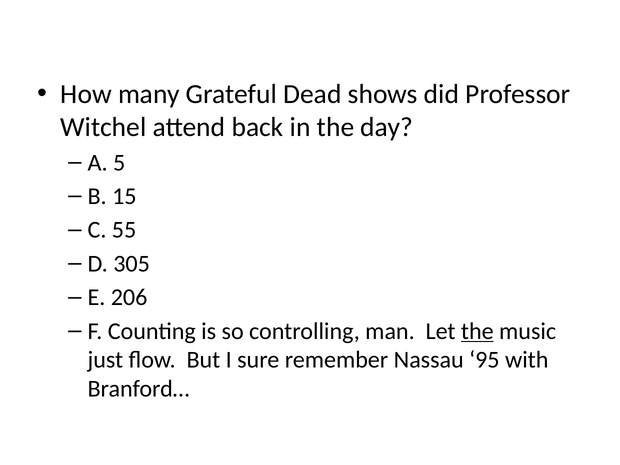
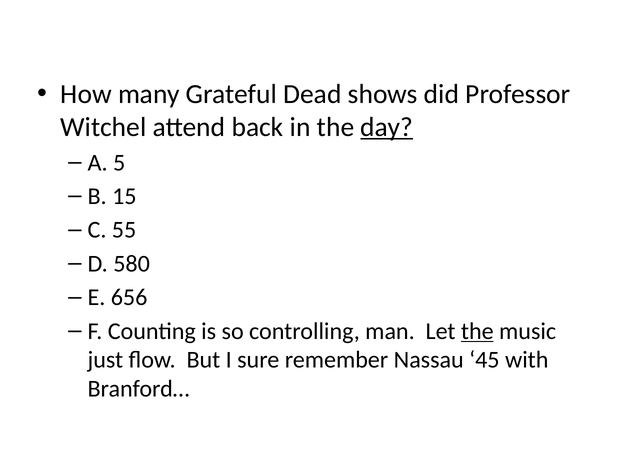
day underline: none -> present (387, 127)
305: 305 -> 580 (132, 264)
206: 206 -> 656 (129, 297)
95: 95 -> 45 (484, 360)
